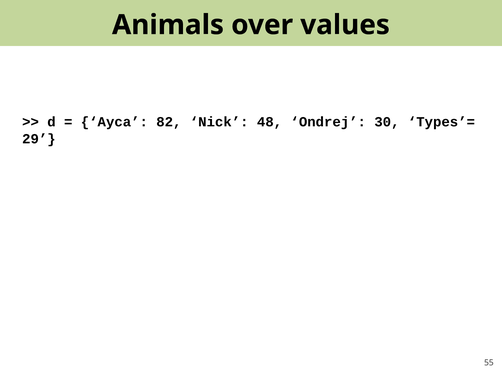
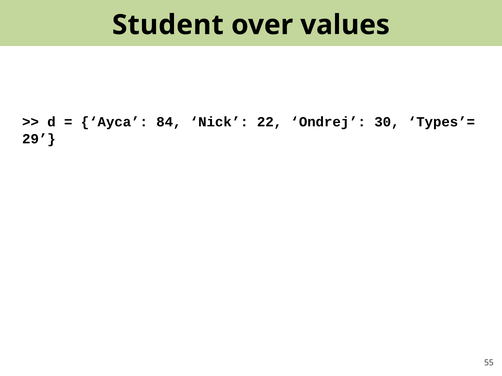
Animals: Animals -> Student (168, 25)
82: 82 -> 84 (169, 122)
48: 48 -> 22 (270, 122)
